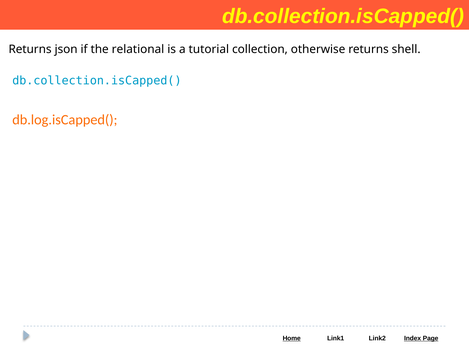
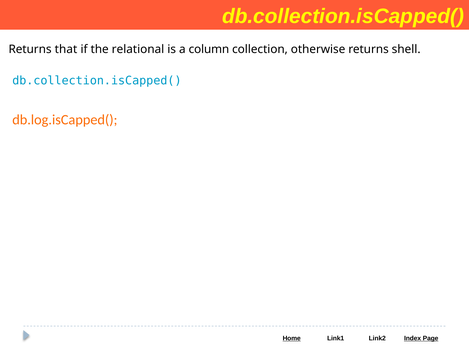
json: json -> that (66, 49)
tutorial: tutorial -> column (209, 49)
